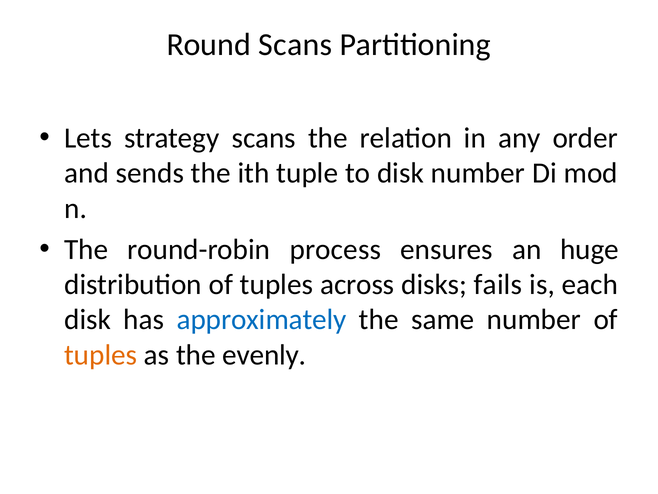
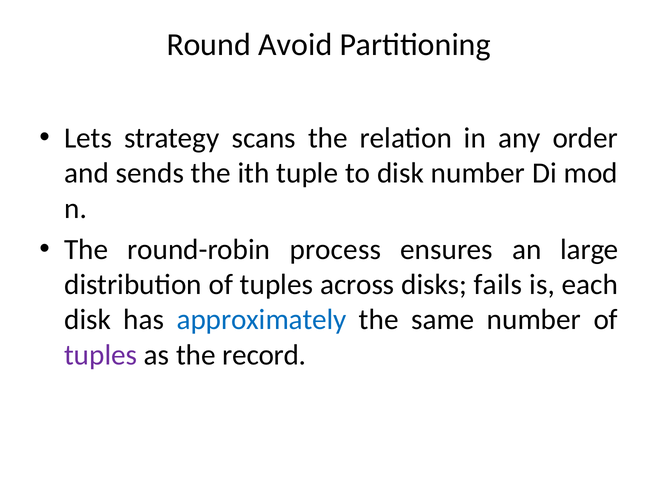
Round Scans: Scans -> Avoid (295, 44)
huge: huge -> large (589, 249)
tuples colour: orange -> purple (101, 355)
evenly: evenly -> record (264, 355)
